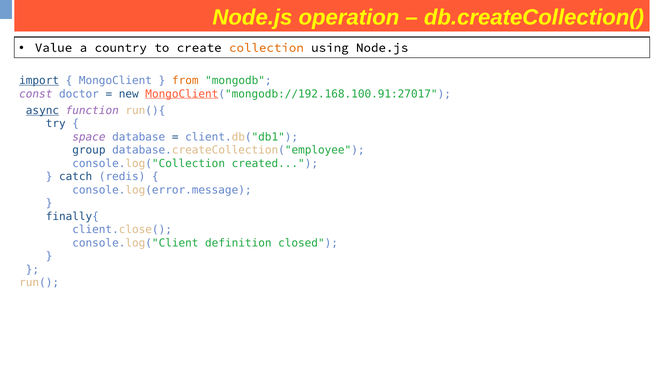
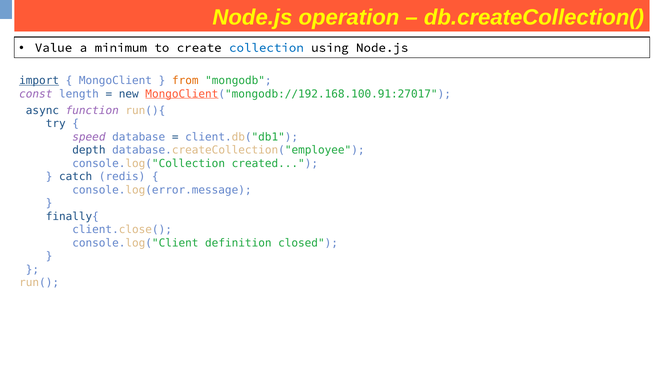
country: country -> minimum (121, 48)
collection colour: orange -> blue (266, 48)
doctor: doctor -> length (79, 94)
async underline: present -> none (42, 111)
space: space -> speed (89, 137)
group: group -> depth (89, 150)
